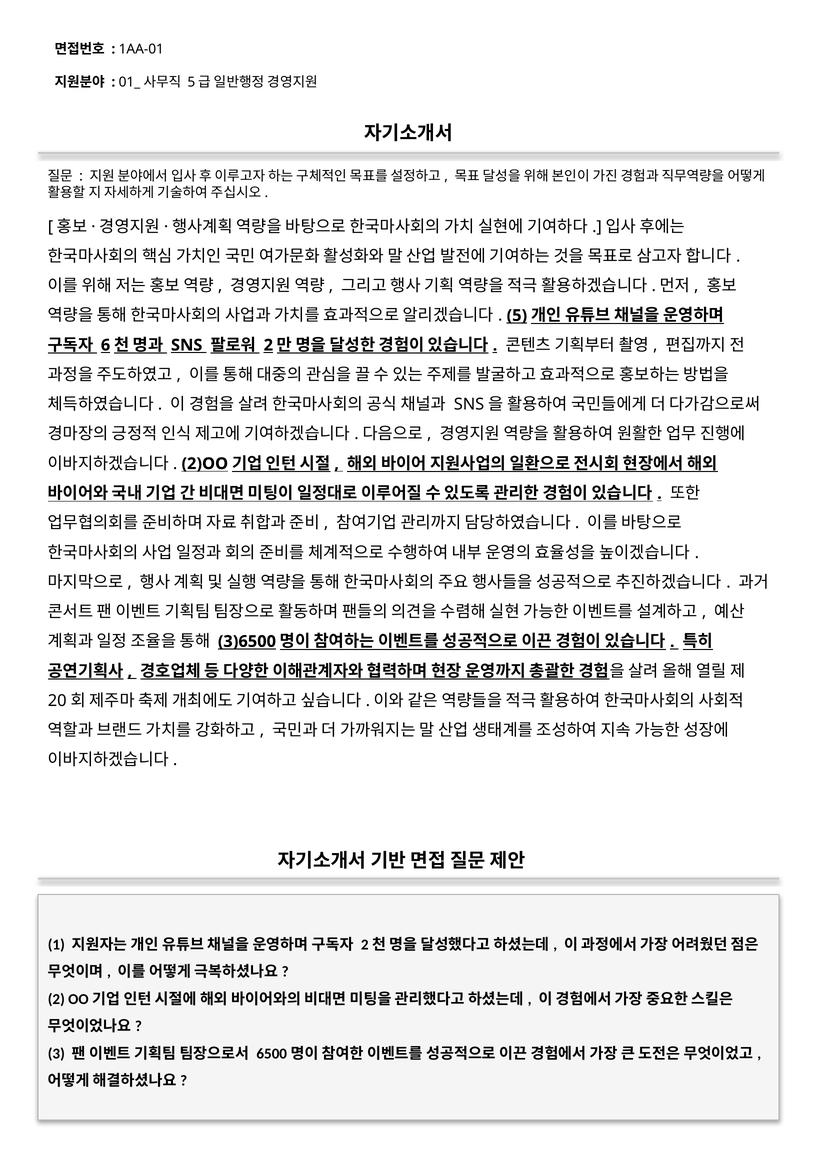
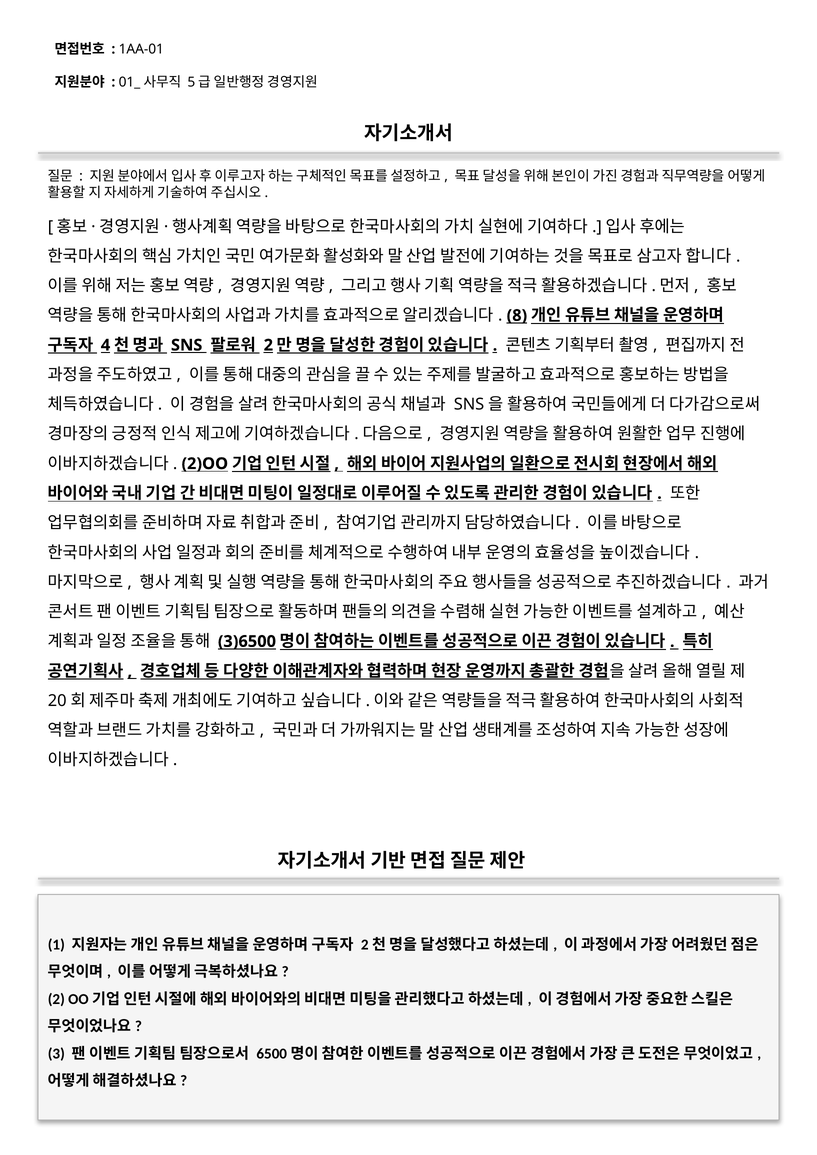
5: 5 -> 8 (517, 316)
6: 6 -> 4 (106, 345)
